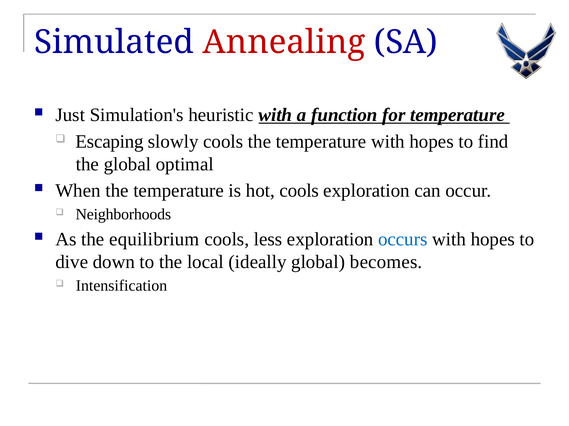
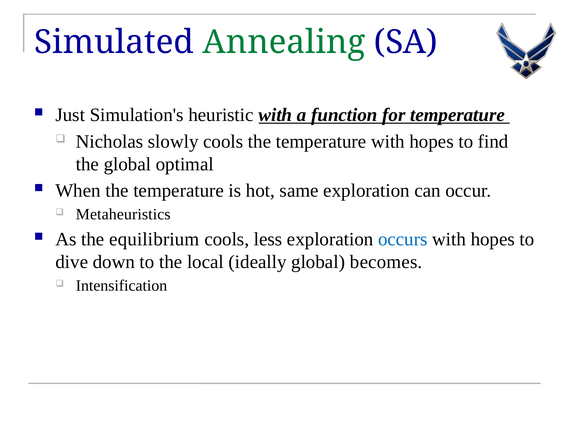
Annealing colour: red -> green (284, 42)
Escaping: Escaping -> Nicholas (110, 142)
hot cools: cools -> same (299, 191)
Neighborhoods: Neighborhoods -> Metaheuristics (123, 215)
